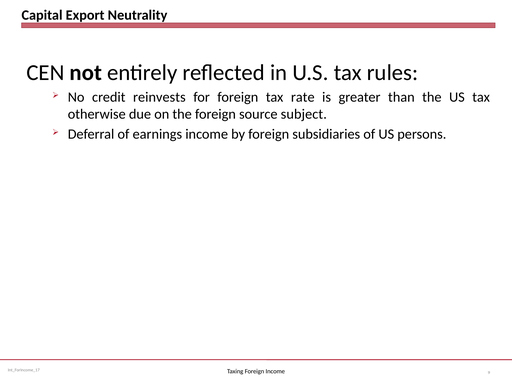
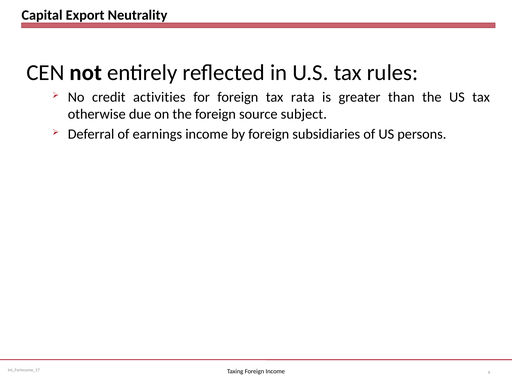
reinvests: reinvests -> activities (159, 97)
rate: rate -> rata (303, 97)
